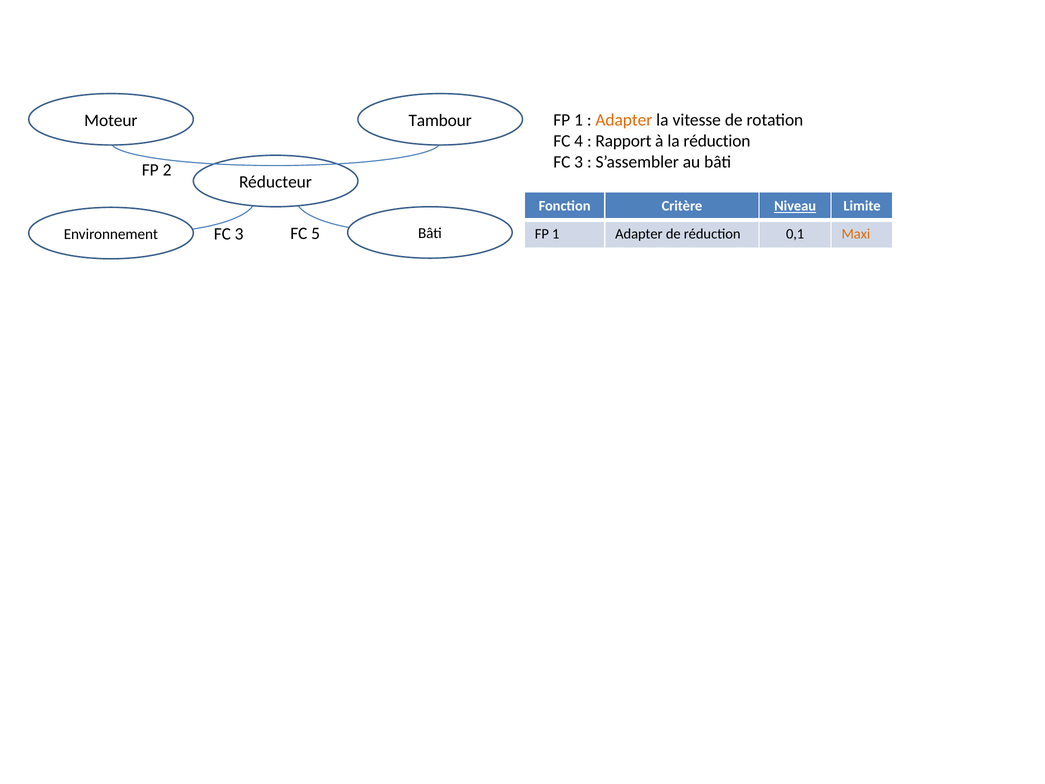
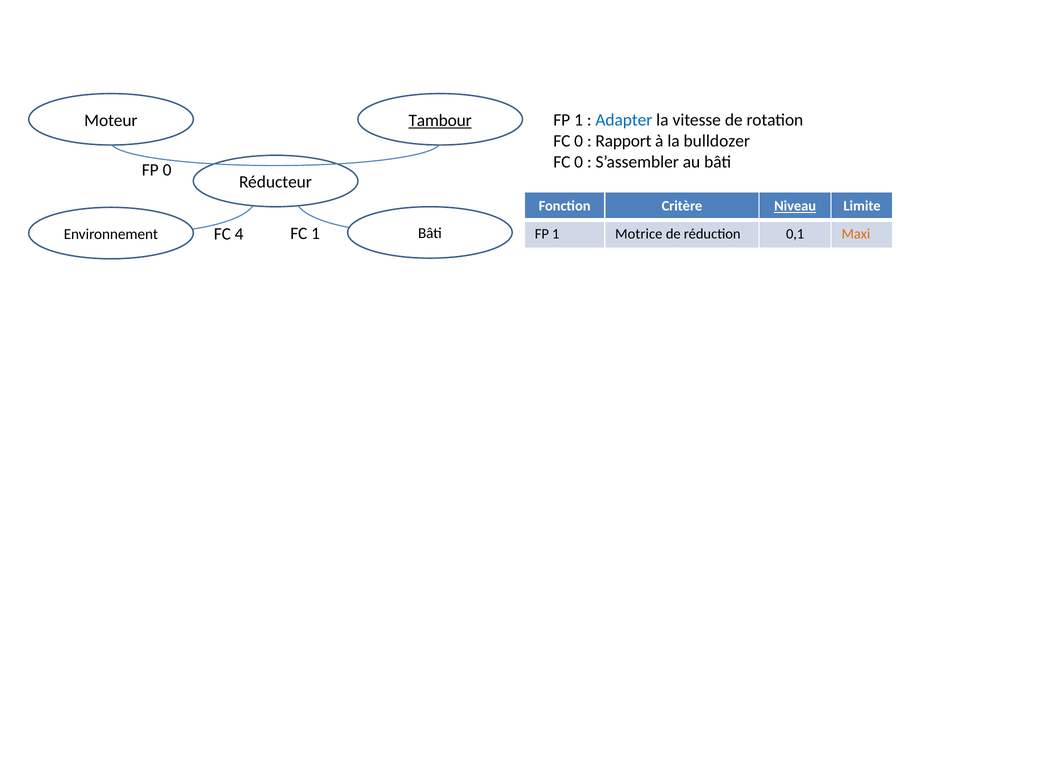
Adapter colour: orange -> blue (624, 120)
Tambour underline: none -> present (440, 120)
4: 4 -> 0 (579, 141)
la réduction: réduction -> bulldozer (717, 141)
3: 3 -> 0 (579, 162)
FP 2: 2 -> 0 (167, 170)
3: 3 -> 4 (239, 234)
FC 5: 5 -> 1 (316, 233)
1 Adapter: Adapter -> Motrice (639, 234)
